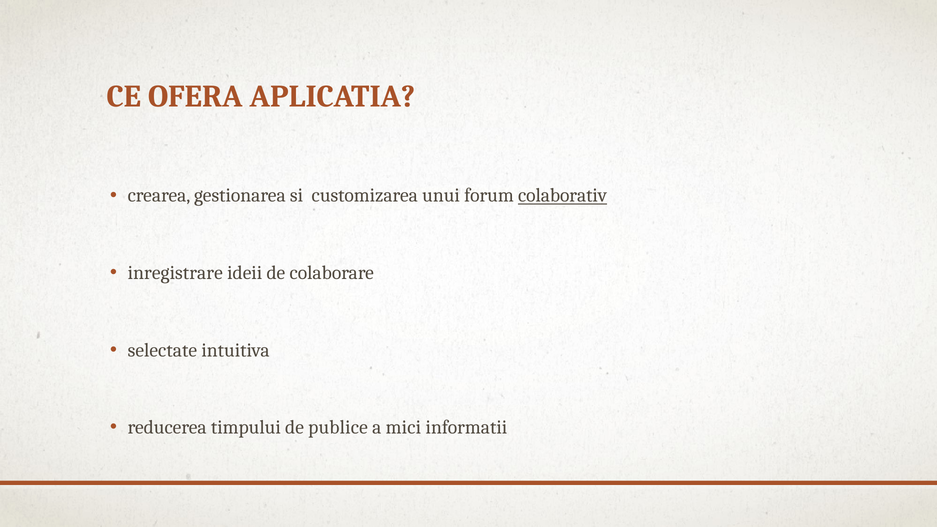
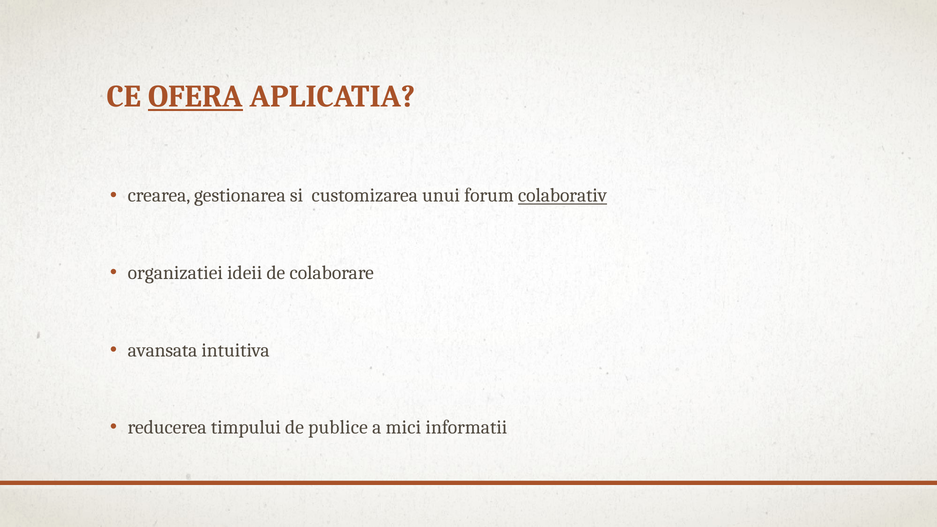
OFERA underline: none -> present (195, 97)
inregistrare: inregistrare -> organizatiei (175, 273)
selectate: selectate -> avansata (162, 350)
